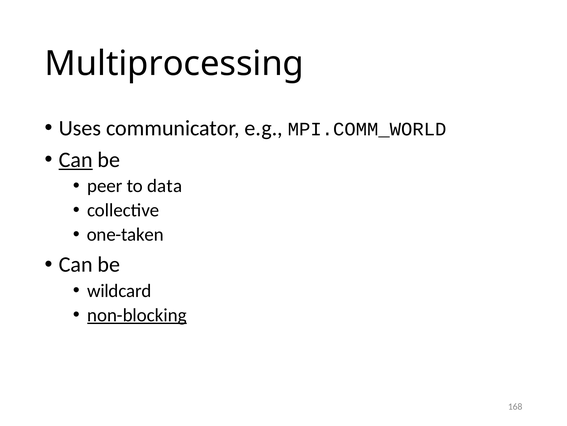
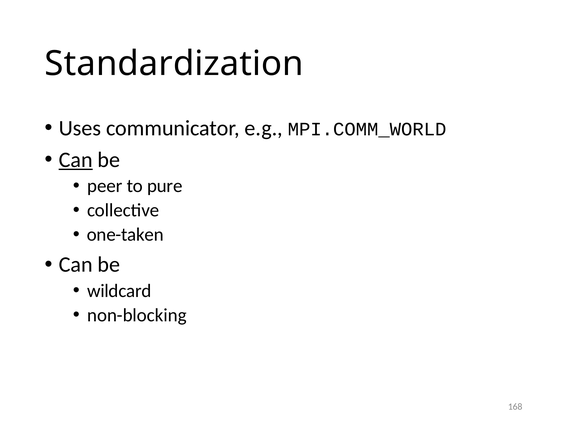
Multiprocessing: Multiprocessing -> Standardization (174, 64)
data: data -> pure (165, 186)
non-blocking underline: present -> none (137, 315)
